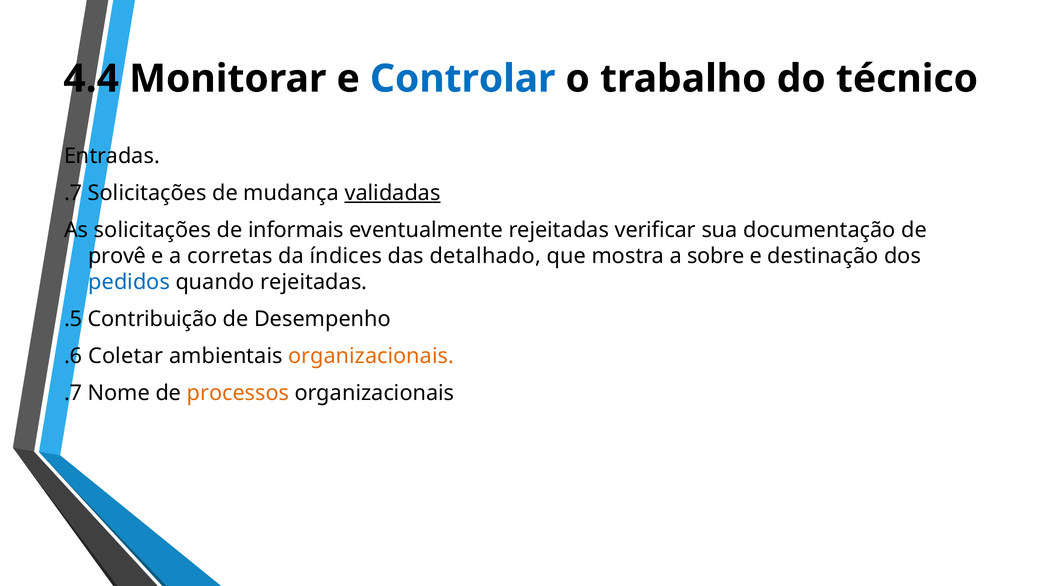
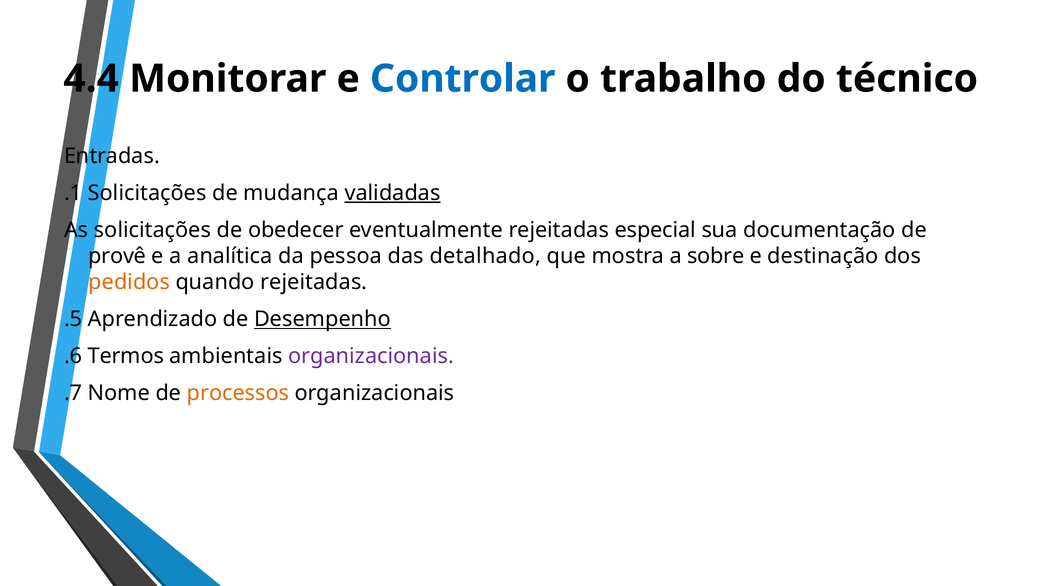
.7: .7 -> .1 (73, 193)
informais: informais -> obedecer (296, 230)
verificar: verificar -> especial (655, 230)
corretas: corretas -> analítica (230, 256)
índices: índices -> pessoa (346, 256)
pedidos colour: blue -> orange (129, 282)
Contribuição: Contribuição -> Aprendizado (153, 319)
Desempenho underline: none -> present (322, 319)
Coletar: Coletar -> Termos (126, 356)
organizacionais colour: orange -> purple (371, 356)
